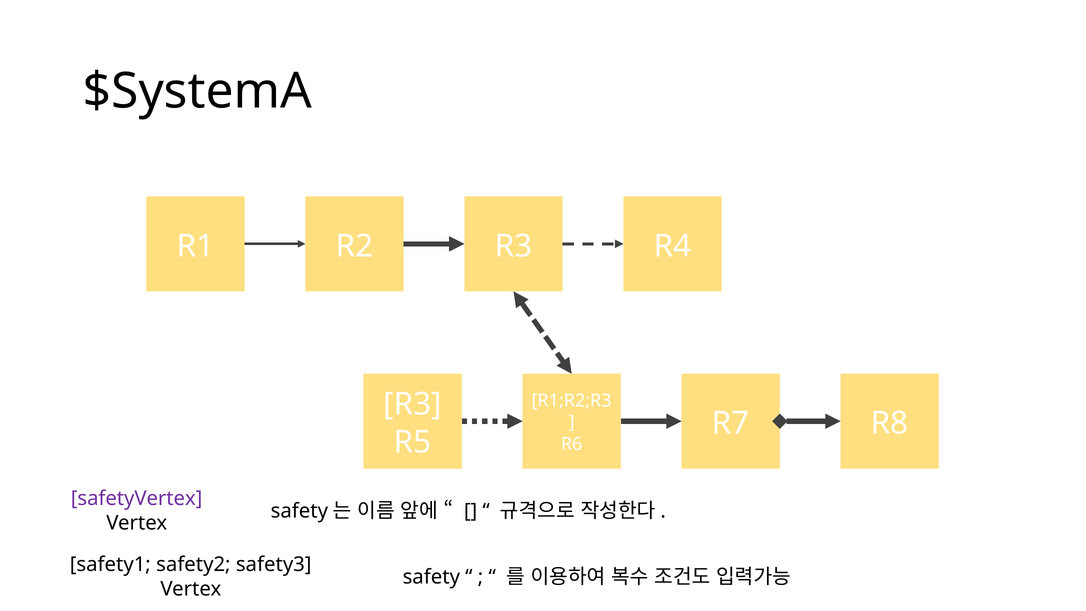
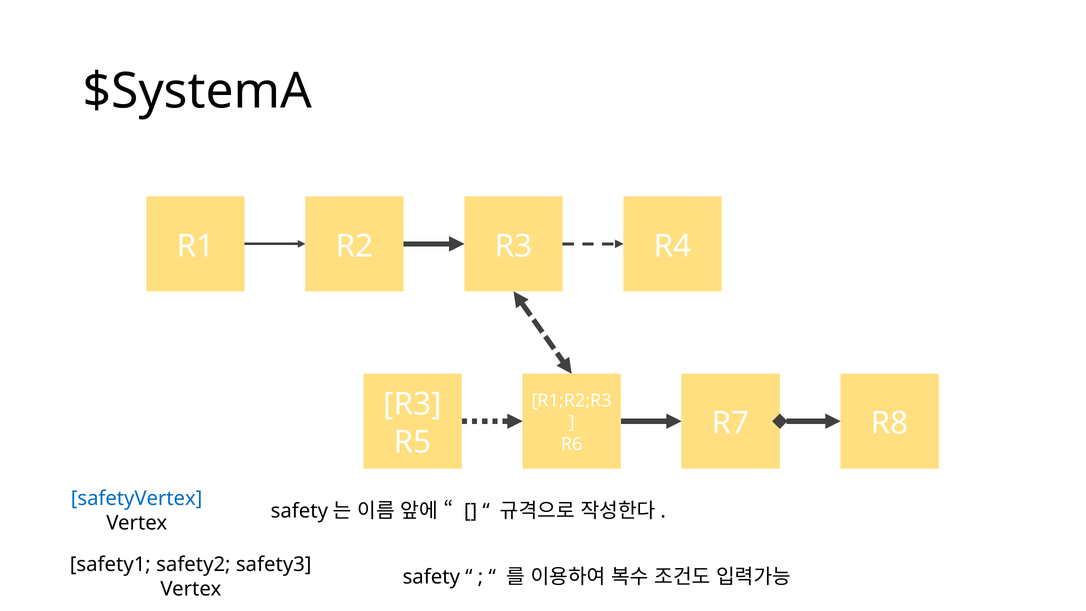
safetyVertex colour: purple -> blue (137, 499)
